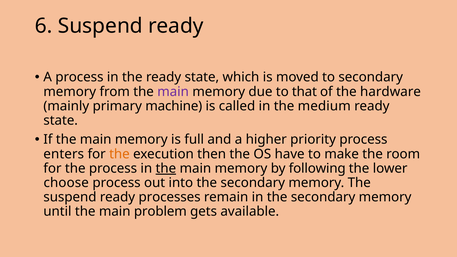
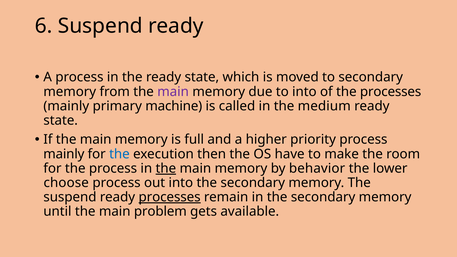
to that: that -> into (304, 92)
the hardware: hardware -> processes (391, 92)
enters: enters -> mainly (64, 154)
the colour: orange -> blue (119, 154)
following: following -> behavior (317, 168)
processes underline: none -> present (170, 197)
